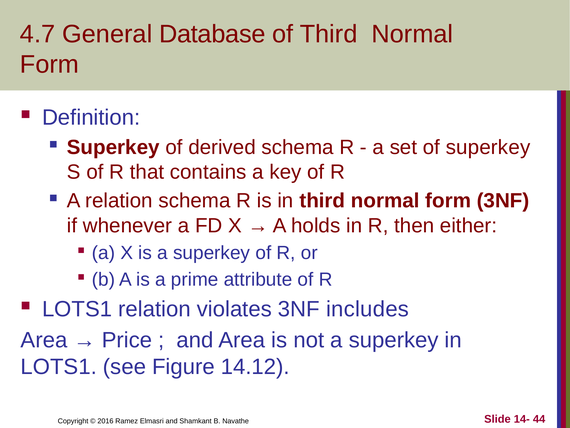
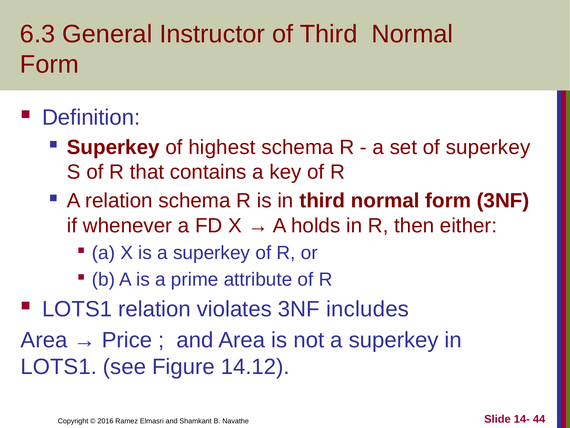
4.7: 4.7 -> 6.3 (38, 34)
Database: Database -> Instructor (212, 34)
derived: derived -> highest (222, 147)
